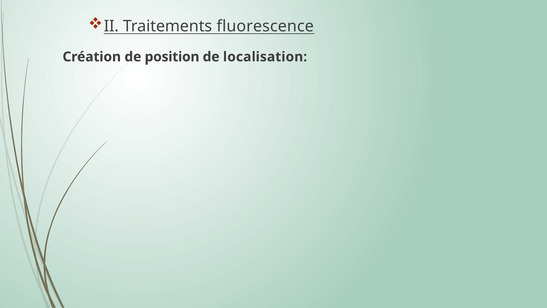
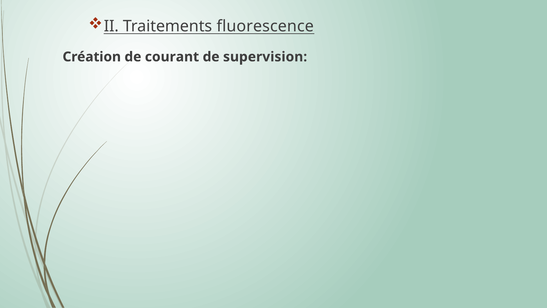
position: position -> courant (172, 57)
localisation: localisation -> supervision (265, 57)
